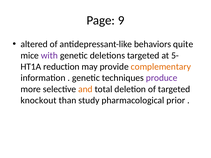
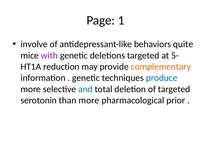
9: 9 -> 1 (121, 20)
altered: altered -> involve (34, 44)
produce colour: purple -> blue (162, 78)
and colour: orange -> blue (85, 89)
knockout: knockout -> serotonin (39, 101)
than study: study -> more (89, 101)
